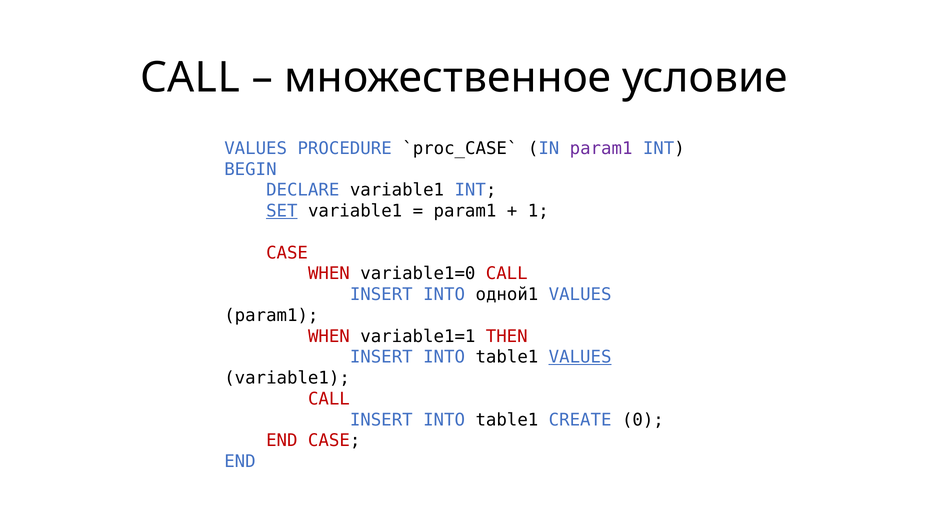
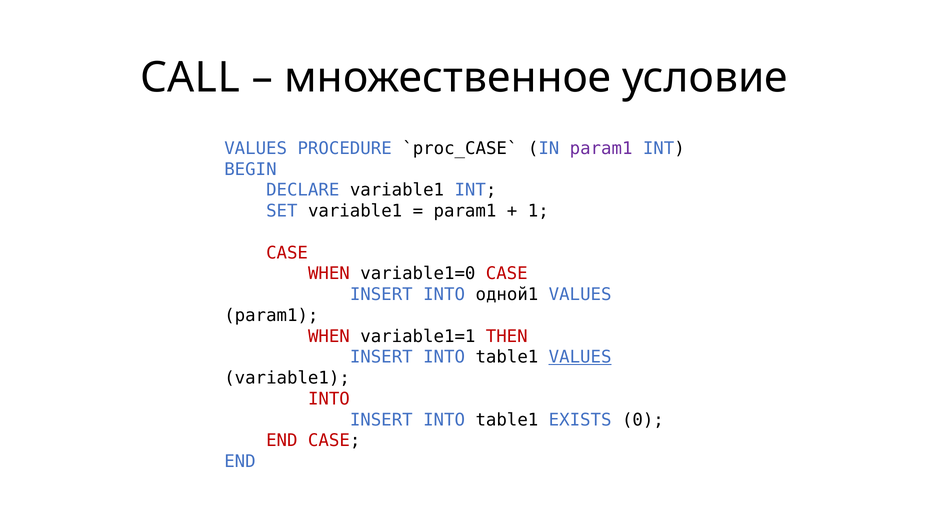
SET underline: present -> none (282, 211)
variable1=0 CALL: CALL -> CASE (507, 274)
CALL: CALL -> INTO (329, 399)
CREATE: CREATE -> EXISTS (580, 420)
